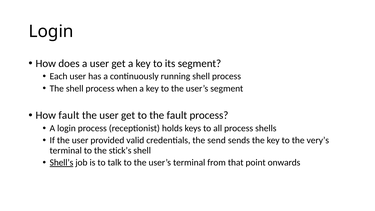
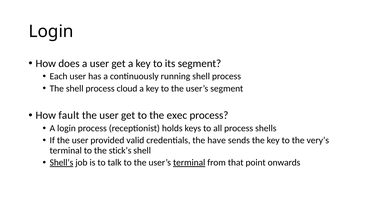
when: when -> cloud (127, 88)
the fault: fault -> exec (177, 115)
send: send -> have (217, 140)
terminal underline: none -> present (189, 163)
